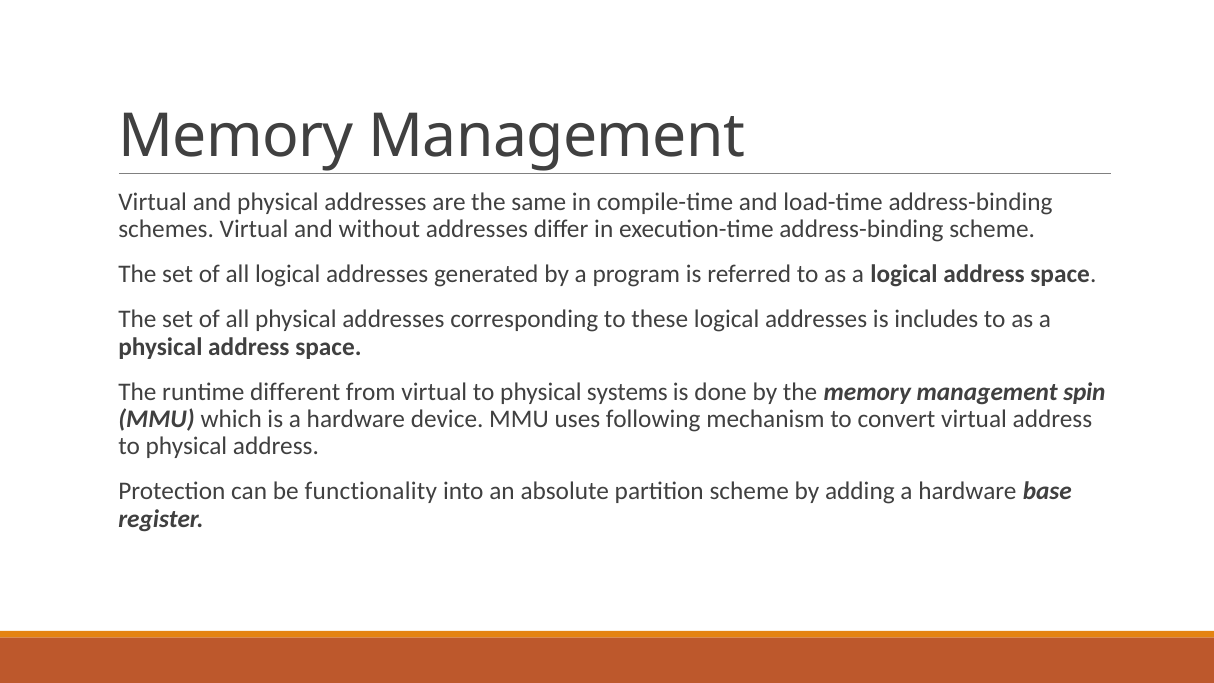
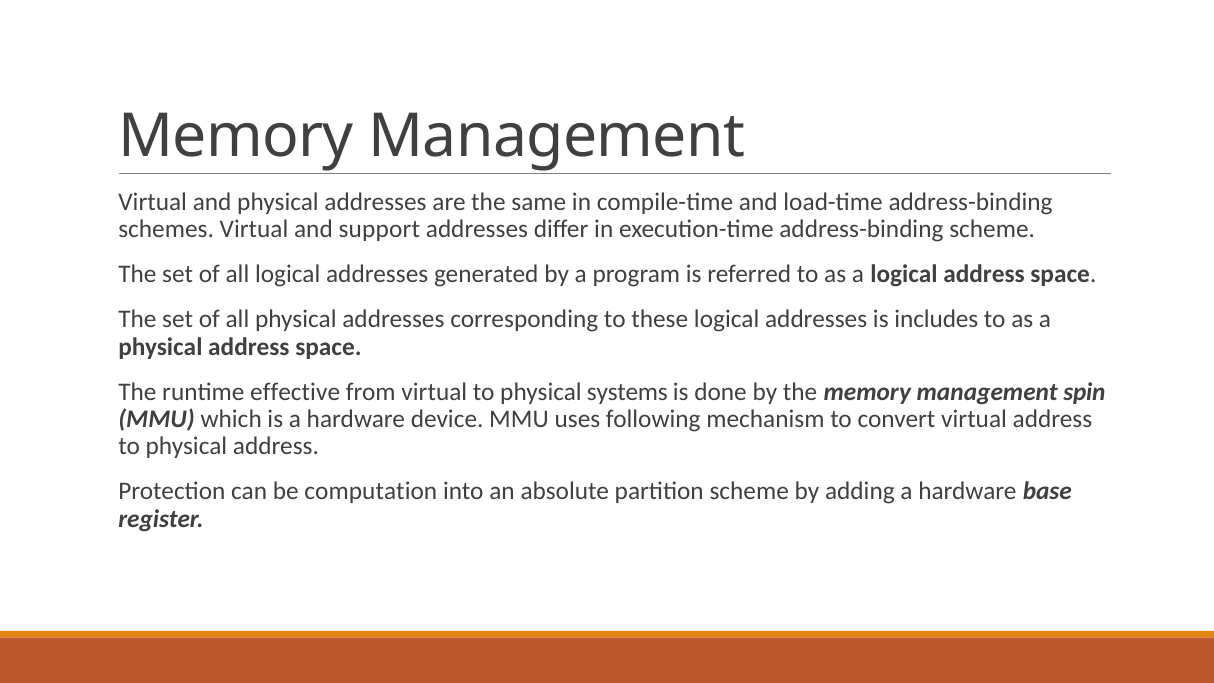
without: without -> support (379, 229)
different: different -> effective (295, 392)
functionality: functionality -> computation (371, 492)
